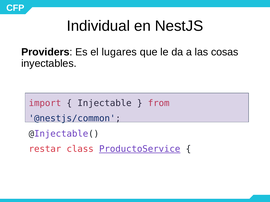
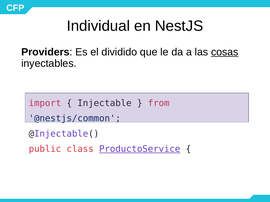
lugares: lugares -> dividido (119, 52)
cosas underline: none -> present (225, 52)
restar: restar -> public (45, 149)
